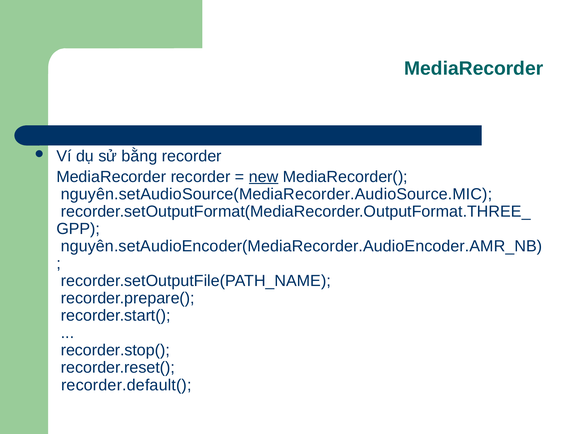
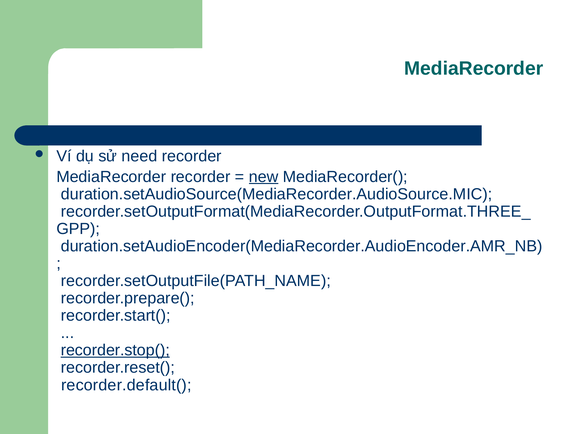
bằng: bằng -> need (139, 156)
nguyên.setAudioSource(MediaRecorder.AudioSource.MIC: nguyên.setAudioSource(MediaRecorder.AudioSource.MIC -> duration.setAudioSource(MediaRecorder.AudioSource.MIC (277, 194)
nguyên.setAudioEncoder(MediaRecorder.AudioEncoder.AMR_NB: nguyên.setAudioEncoder(MediaRecorder.AudioEncoder.AMR_NB -> duration.setAudioEncoder(MediaRecorder.AudioEncoder.AMR_NB (302, 246)
recorder.stop( underline: none -> present (115, 350)
